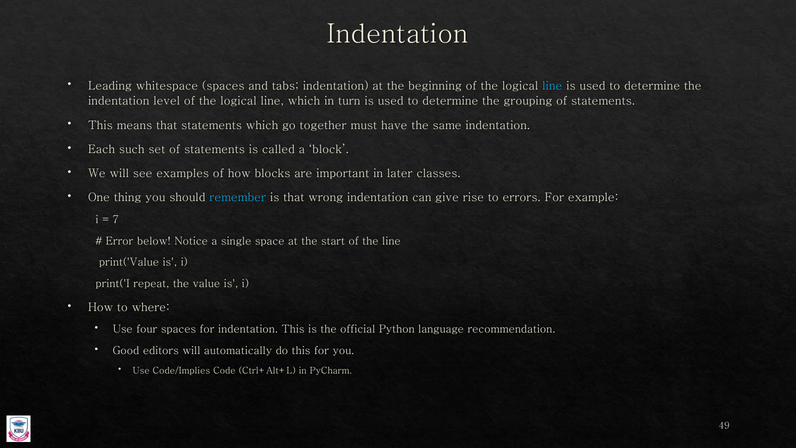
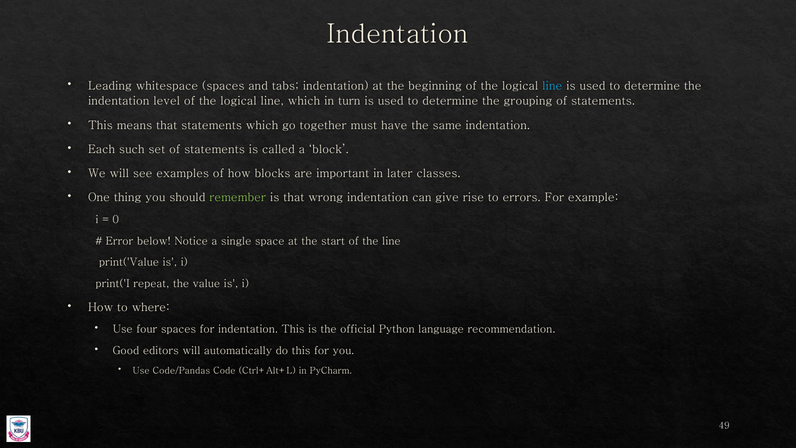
remember colour: light blue -> light green (238, 198)
7: 7 -> 0 (116, 219)
Code/Implies: Code/Implies -> Code/Pandas (181, 370)
